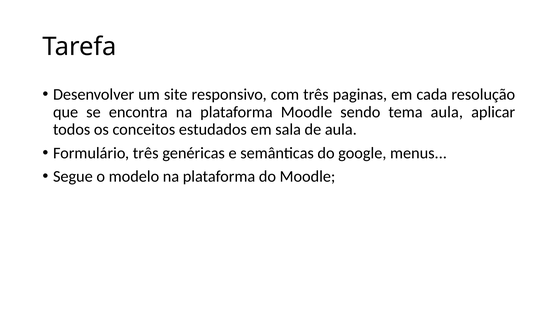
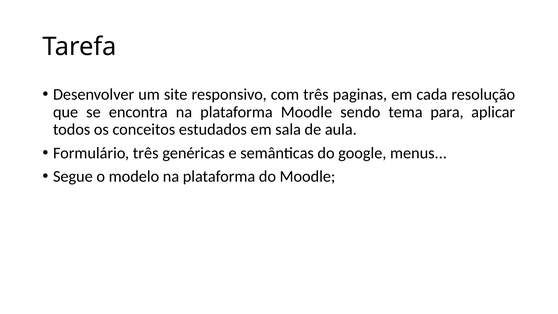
tema aula: aula -> para (447, 112)
